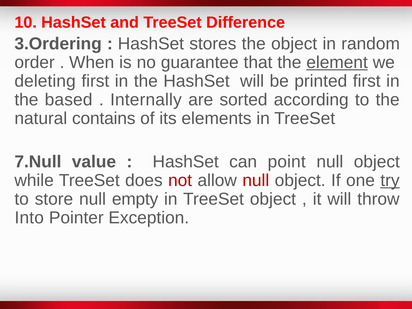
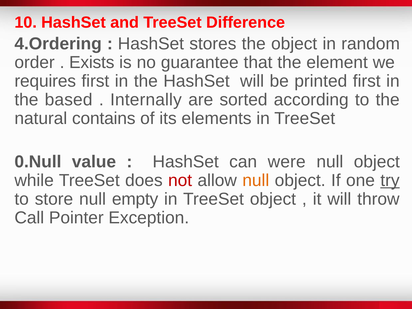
3.Ordering: 3.Ordering -> 4.Ordering (58, 44)
When: When -> Exists (92, 62)
element underline: present -> none (337, 62)
deleting: deleting -> requires (45, 81)
7.Null: 7.Null -> 0.Null (38, 162)
point: point -> were (287, 162)
null colour: red -> orange (256, 181)
Into: Into -> Call (29, 218)
